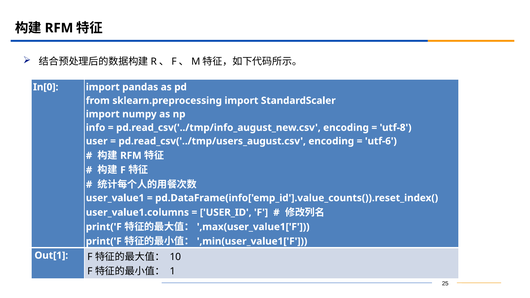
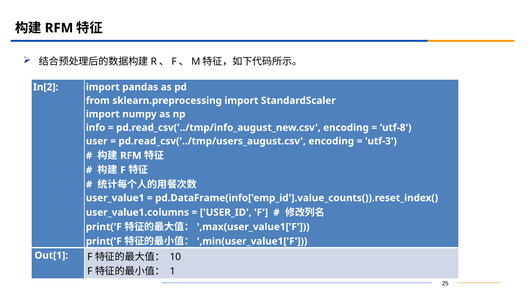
In[0: In[0 -> In[2 (46, 87)
utf-6: utf-6 -> utf-3 (381, 141)
